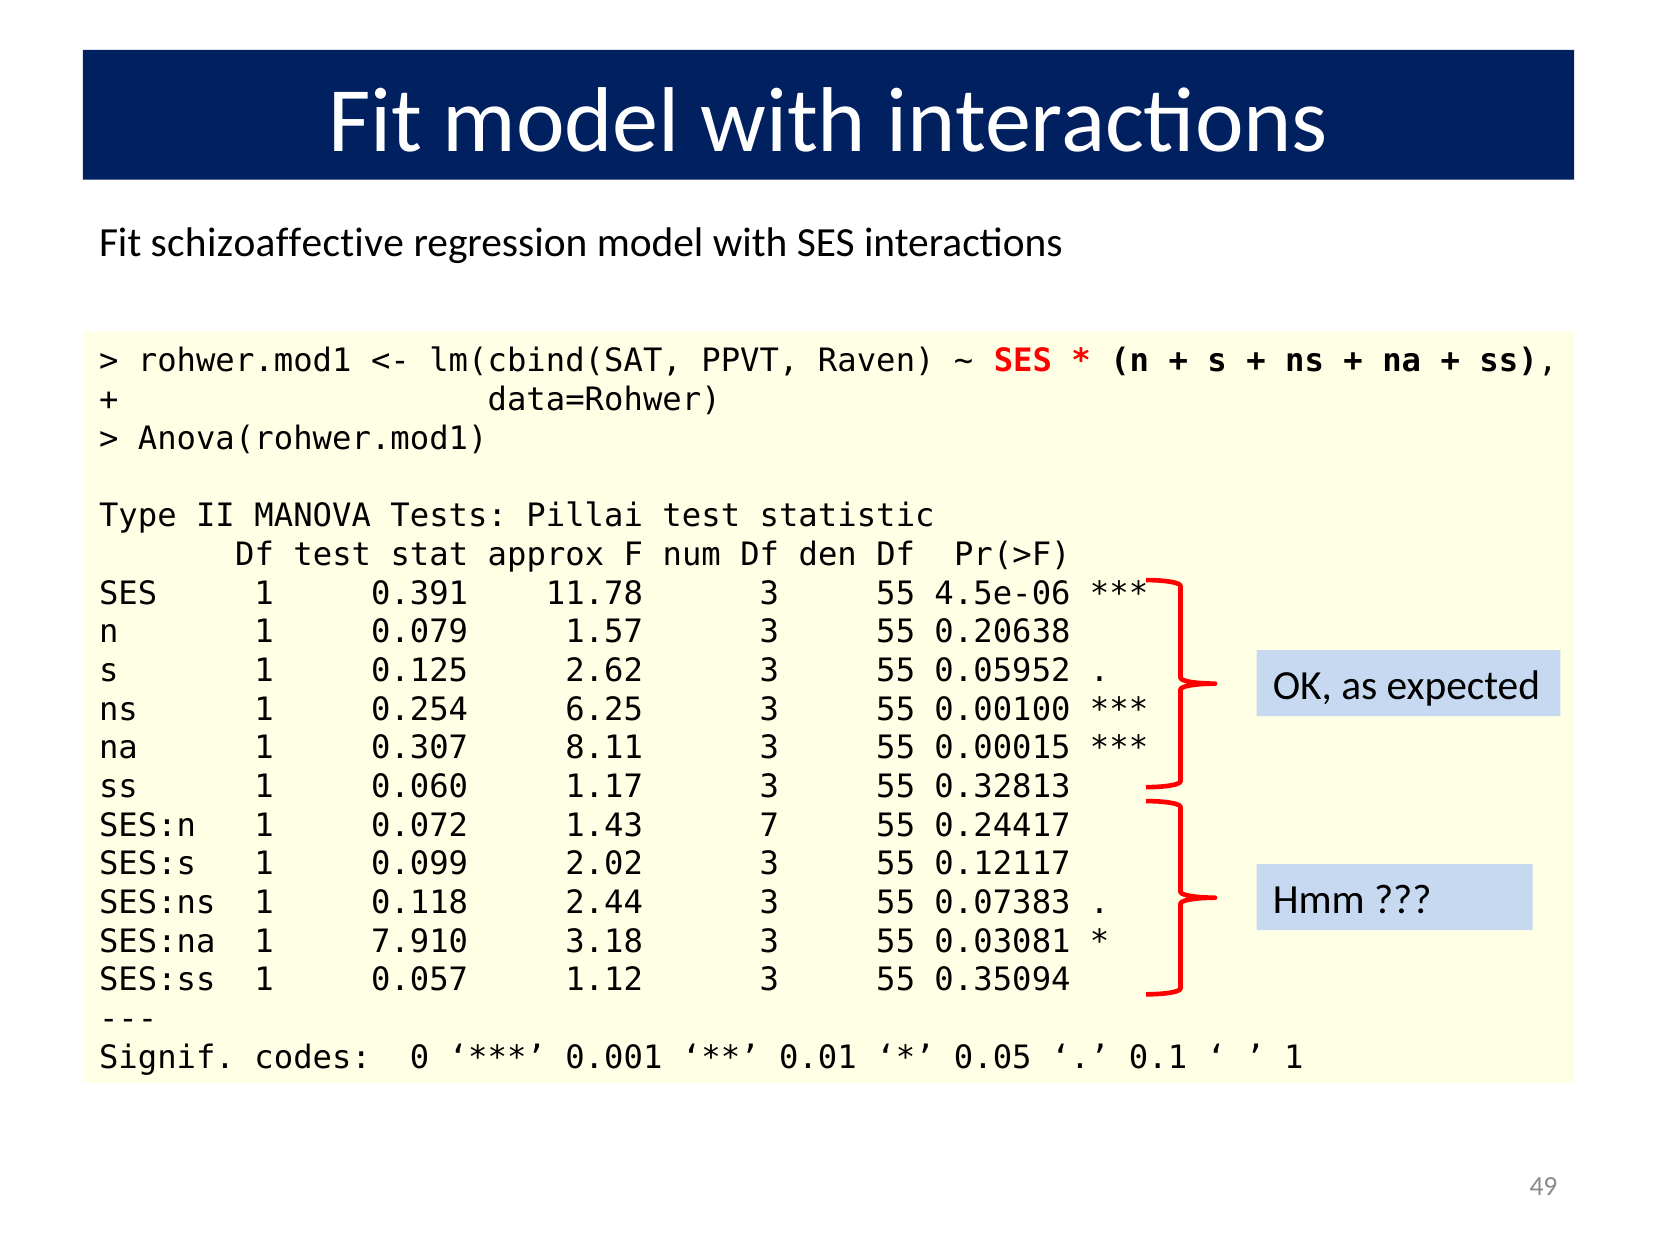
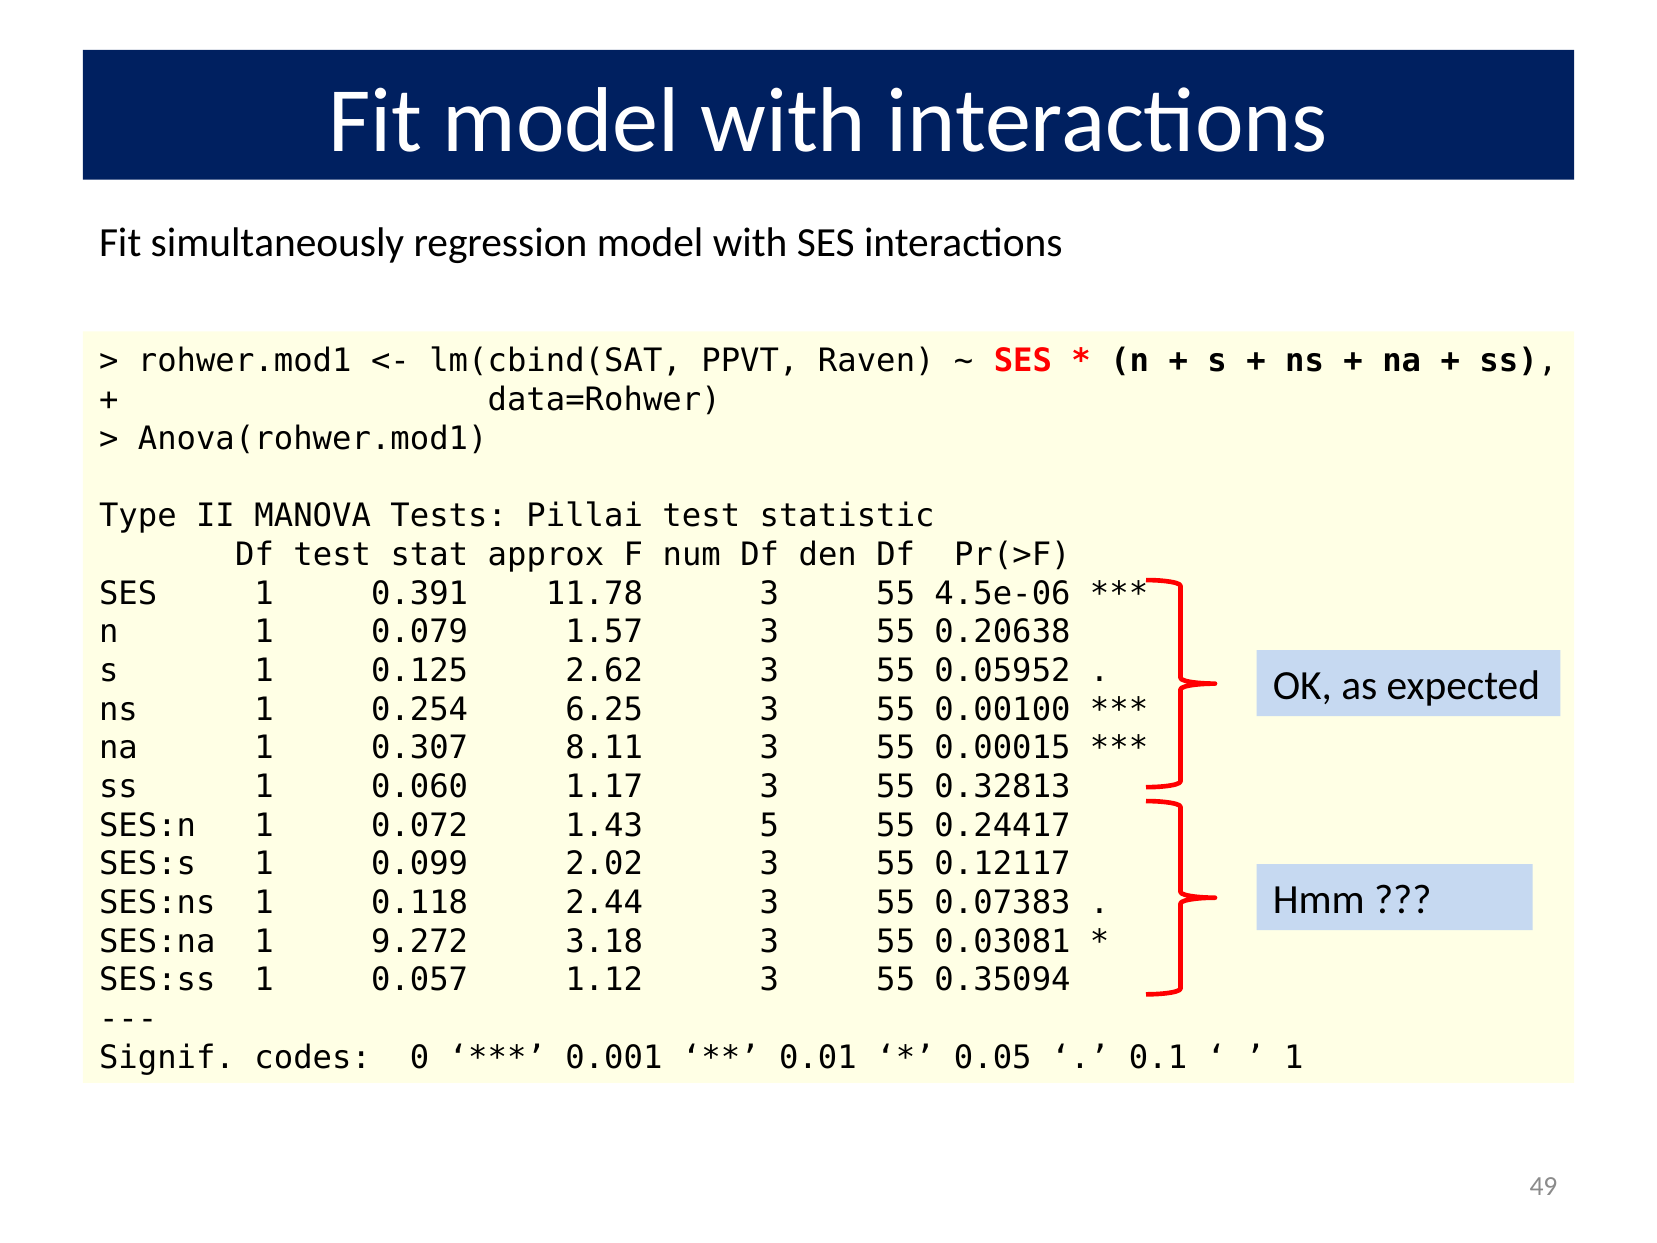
schizoaffective: schizoaffective -> simultaneously (277, 243)
7: 7 -> 5 (769, 825)
7.910: 7.910 -> 9.272 (420, 941)
